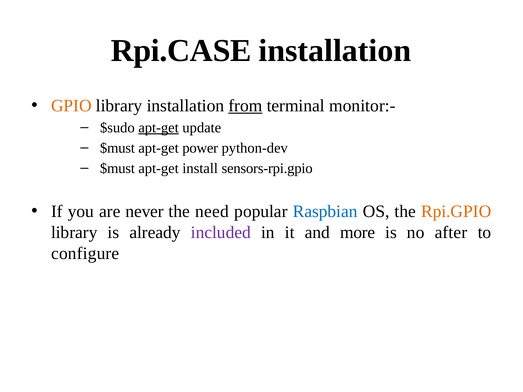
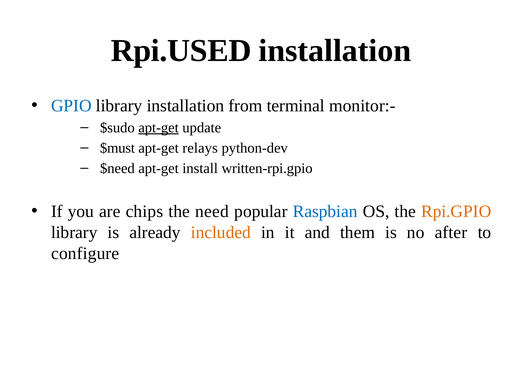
Rpi.CASE: Rpi.CASE -> Rpi.USED (181, 51)
GPIO colour: orange -> blue (71, 106)
from underline: present -> none (245, 106)
power: power -> relays (200, 148)
$must: $must -> $need (117, 168)
sensors-rpi.gpio: sensors-rpi.gpio -> written-rpi.gpio (267, 168)
never: never -> chips (144, 212)
included colour: purple -> orange (221, 233)
more: more -> them (358, 233)
